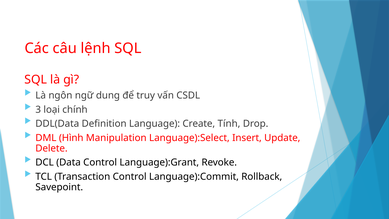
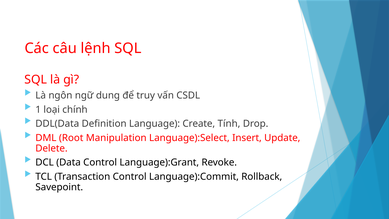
3: 3 -> 1 (38, 109)
Hình: Hình -> Root (71, 138)
